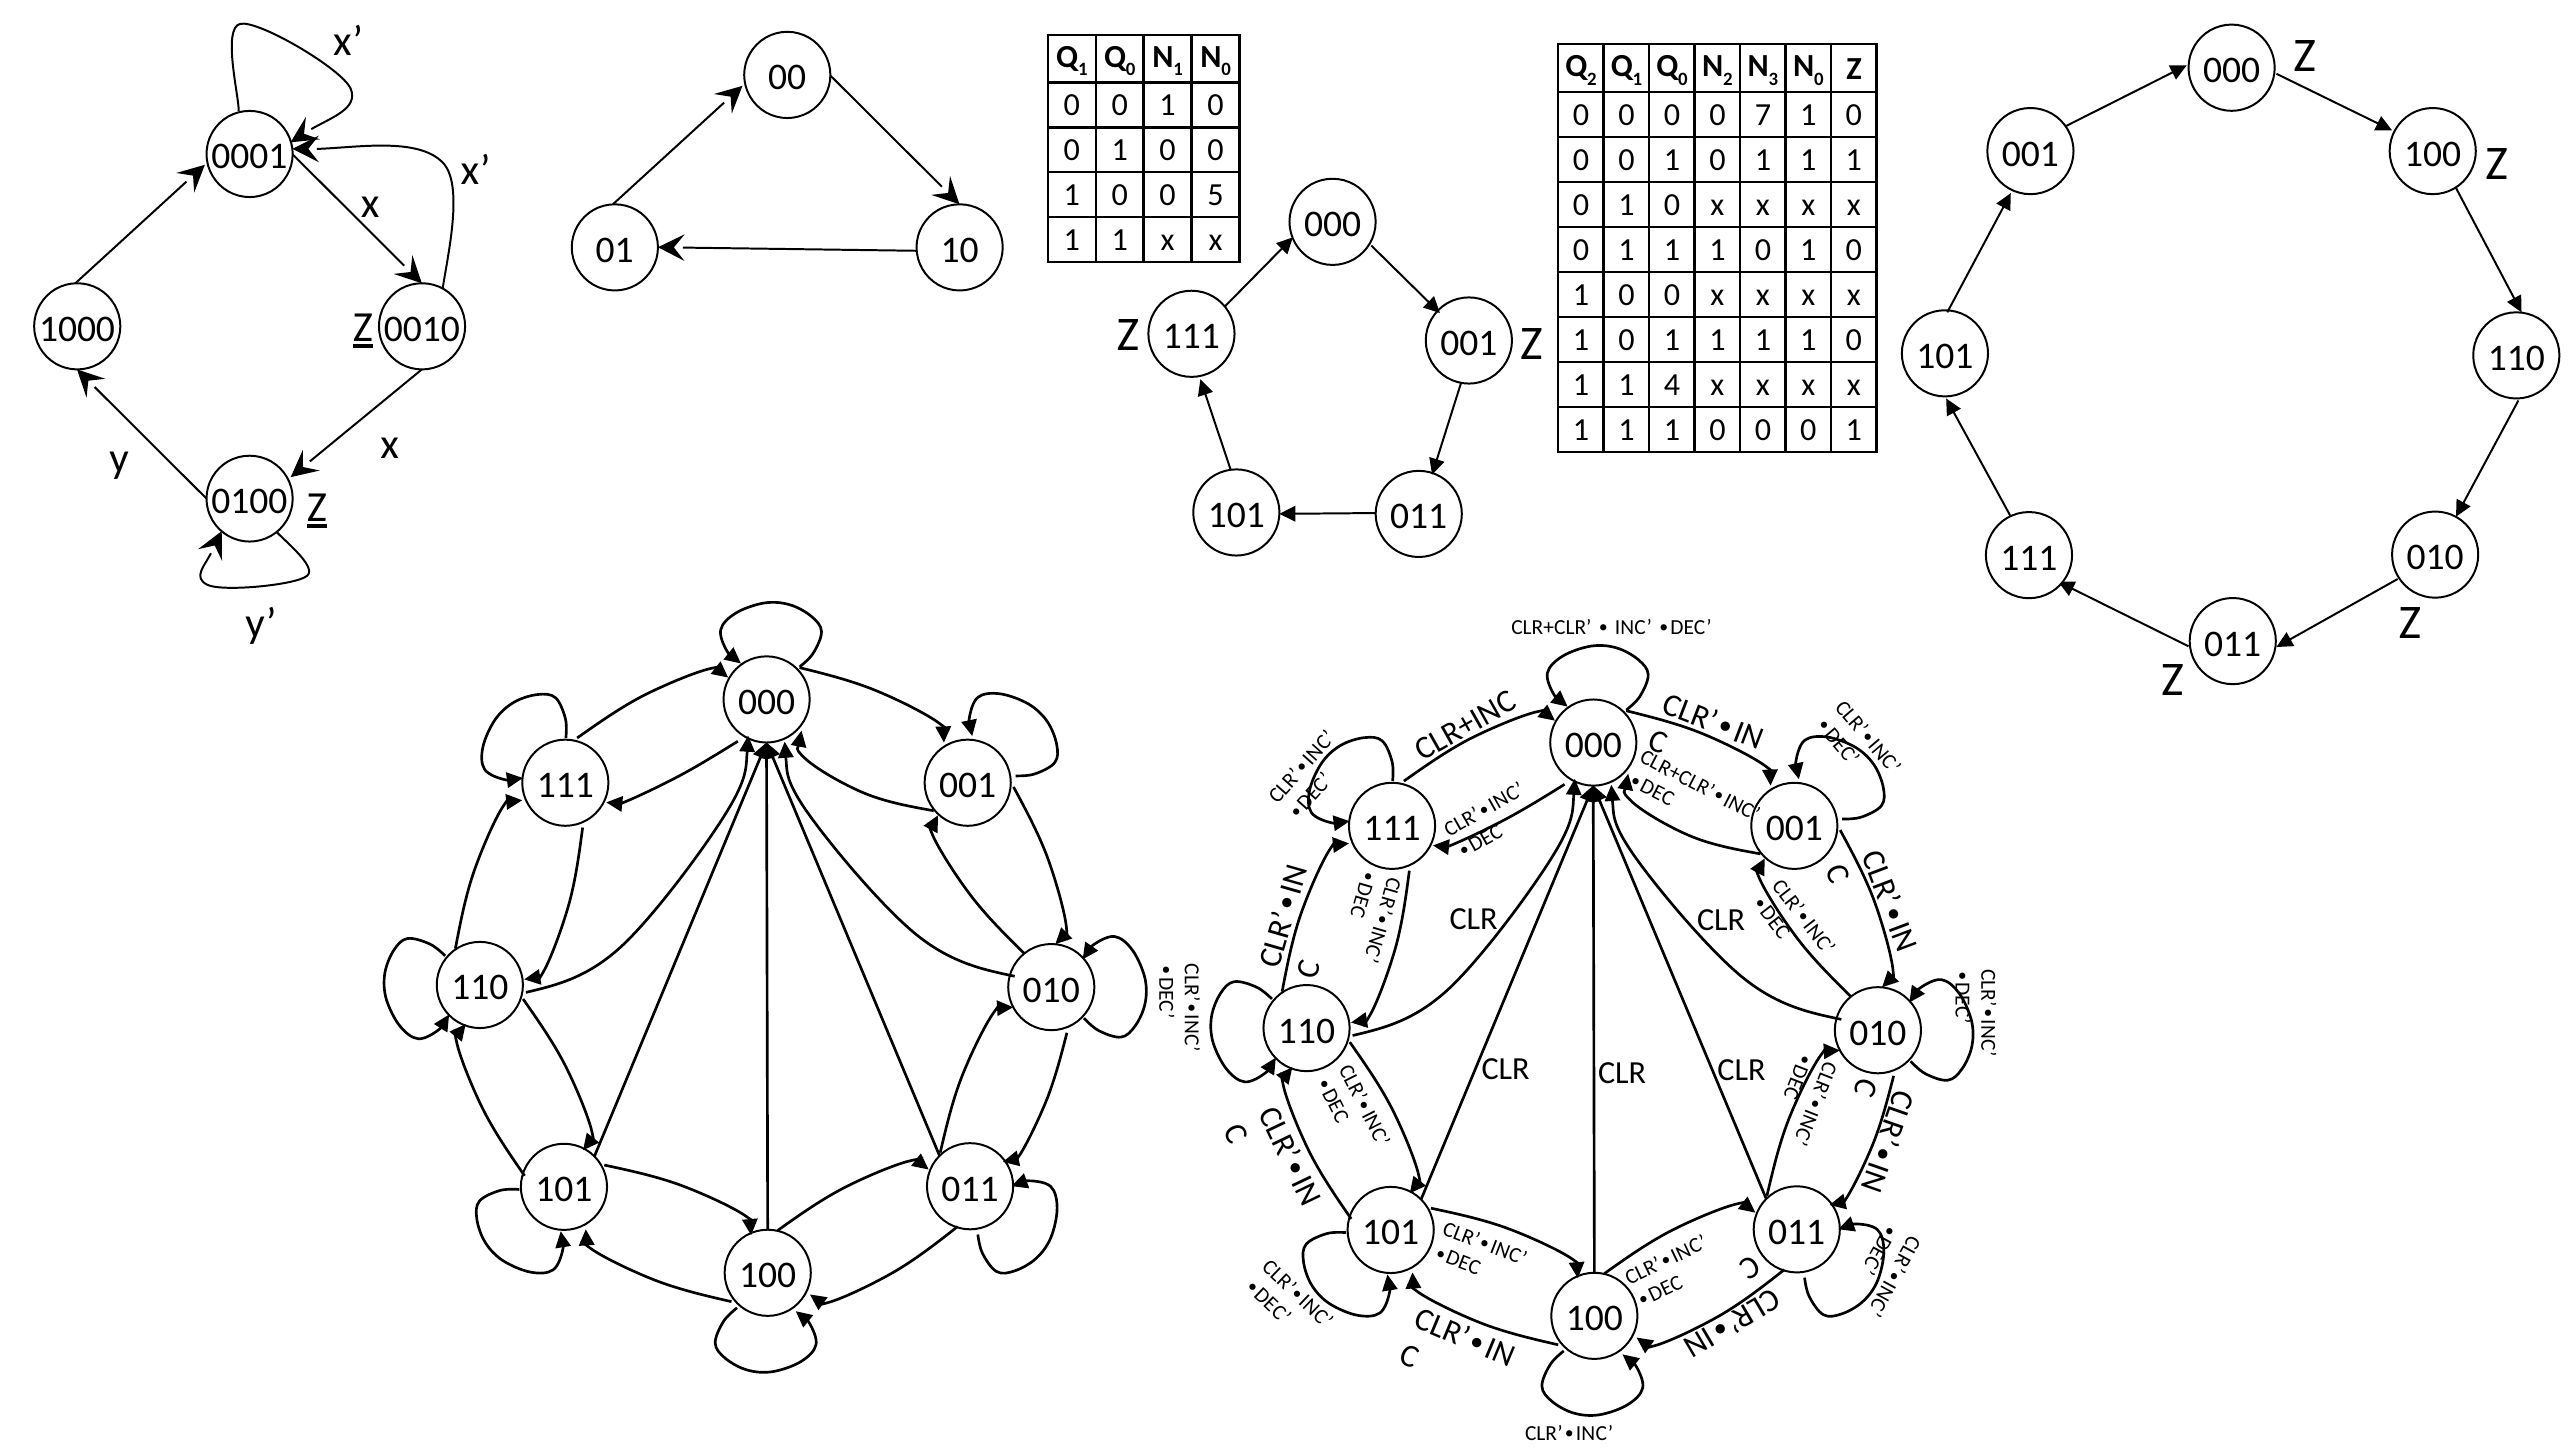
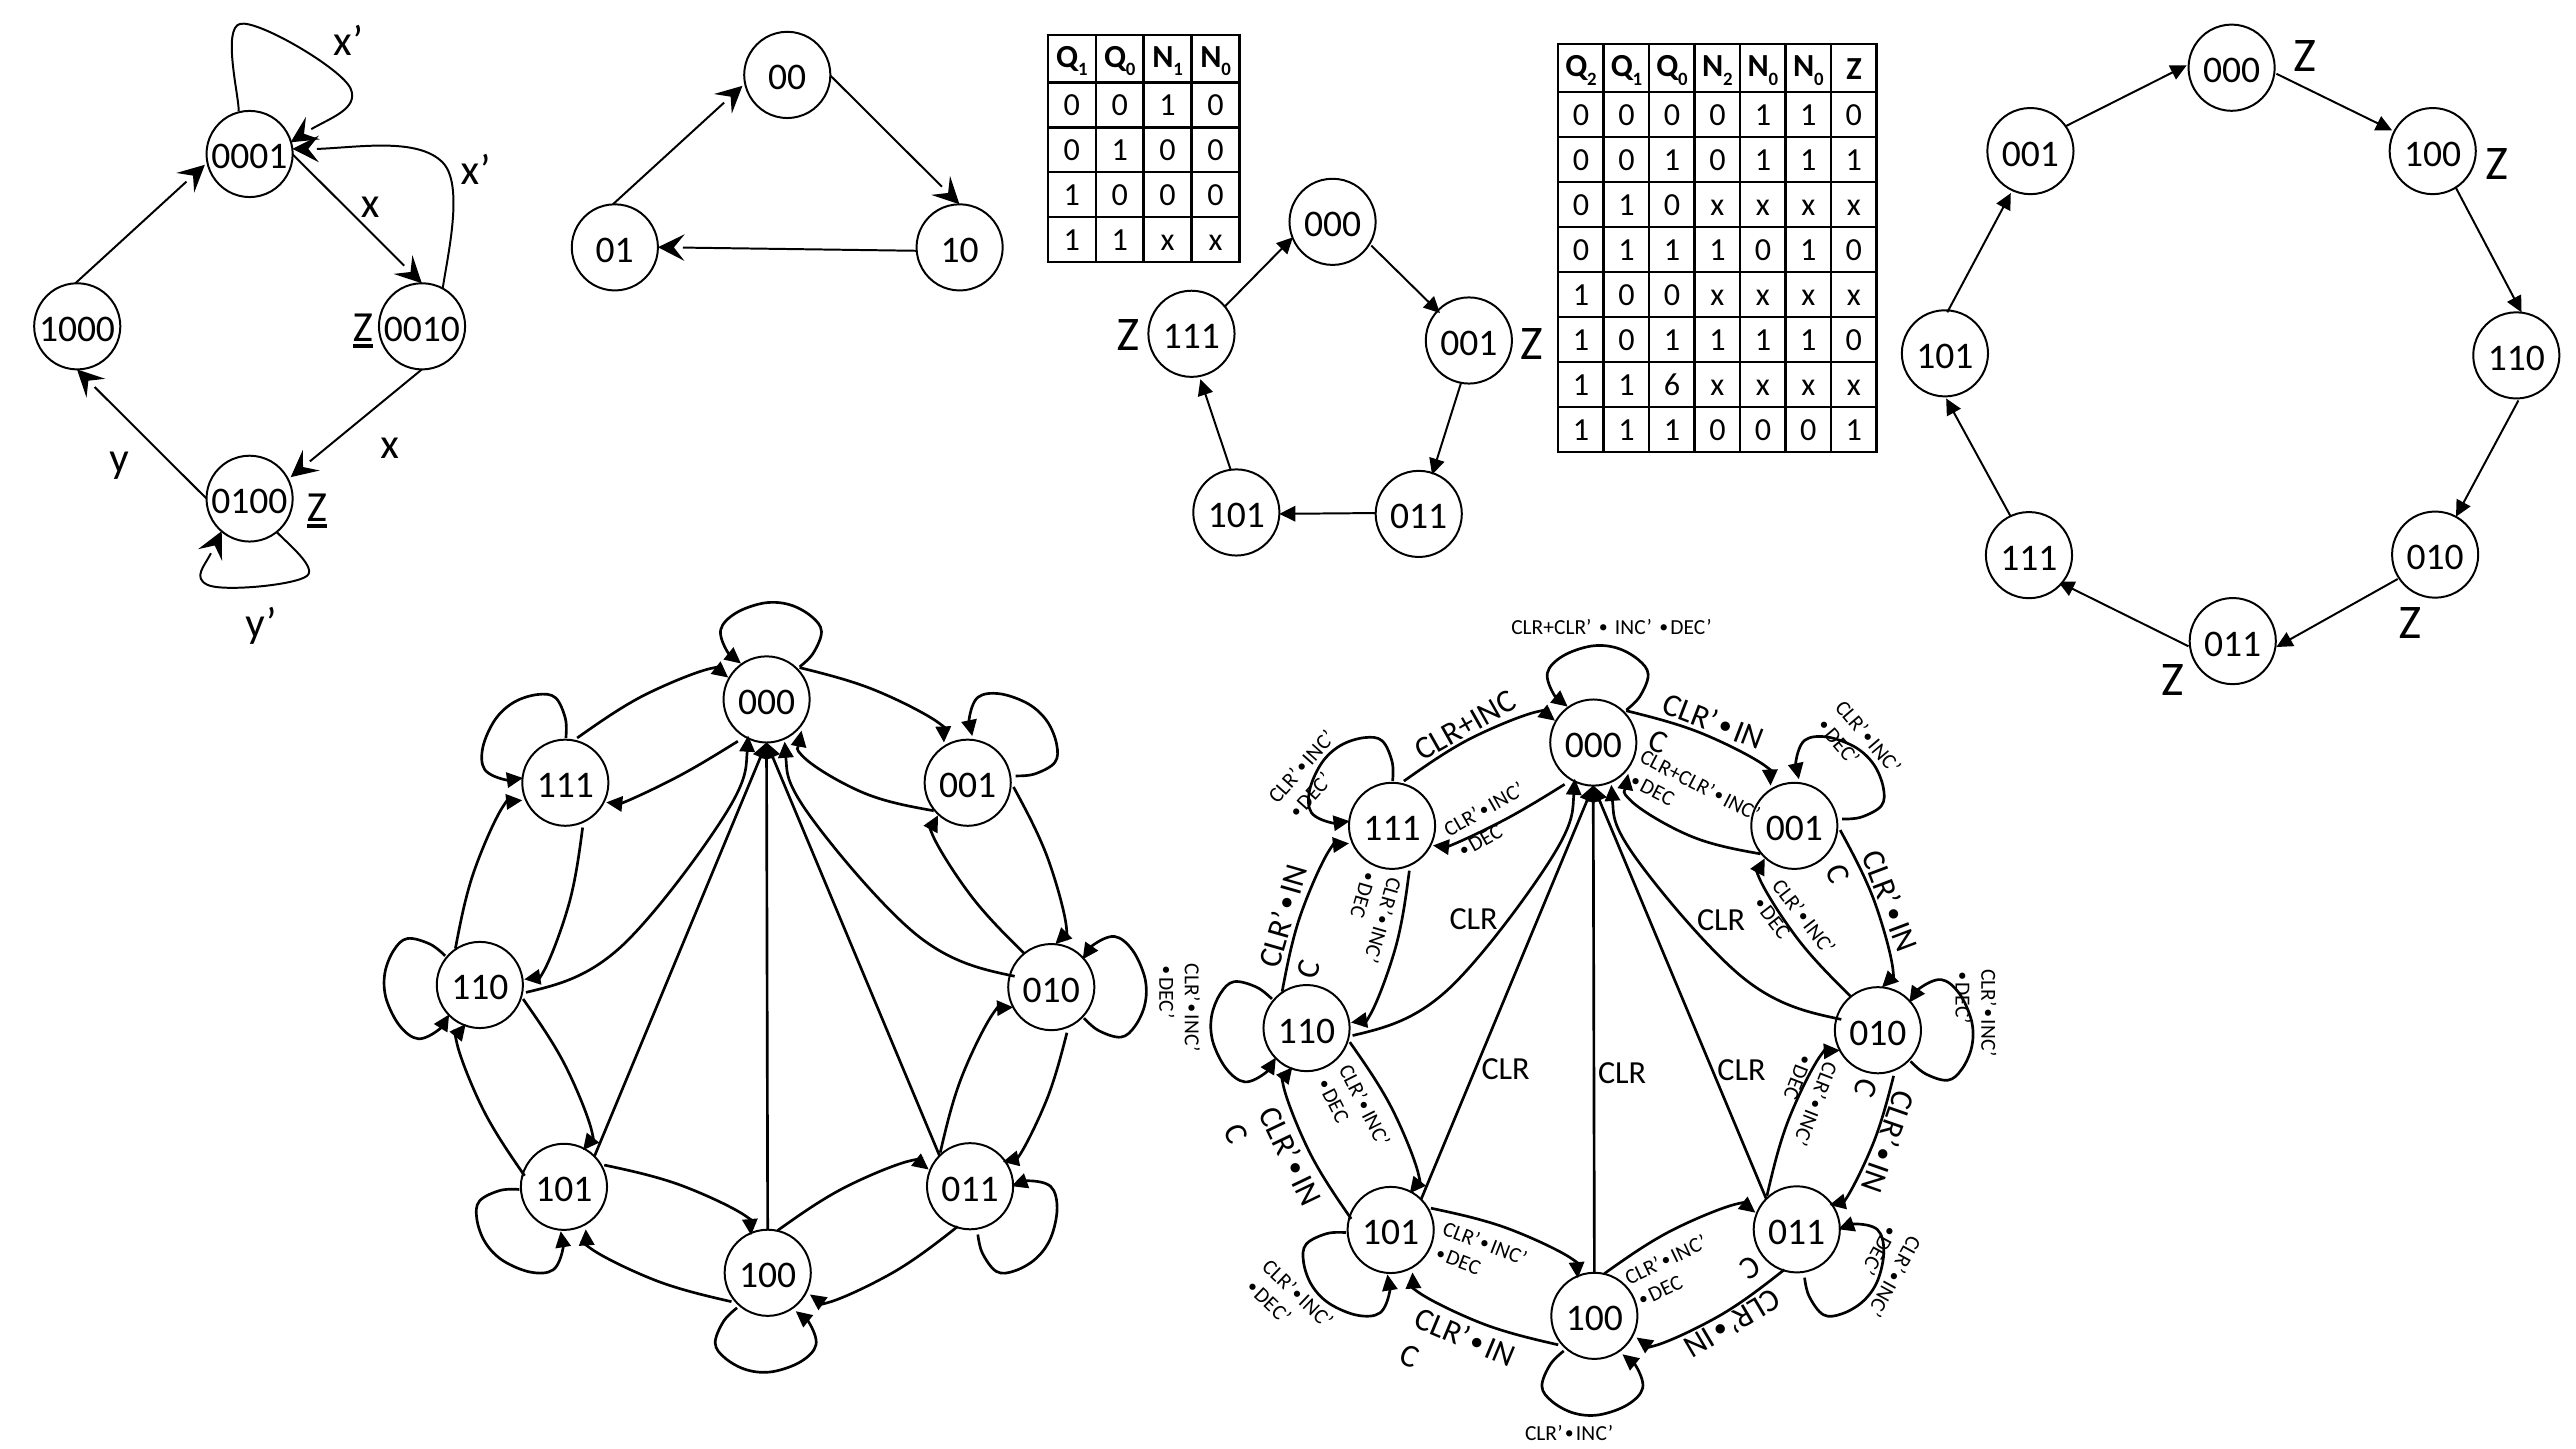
3: 3 -> 0 (1773, 79)
7: 7 -> 1 (1763, 115)
5: 5 -> 0 (1216, 195)
4: 4 -> 6 (1672, 385)
